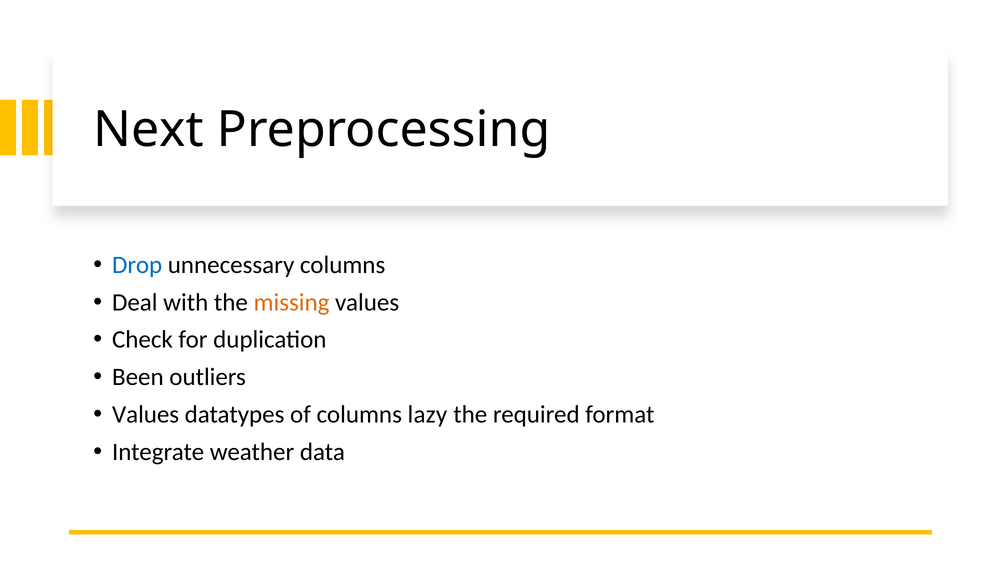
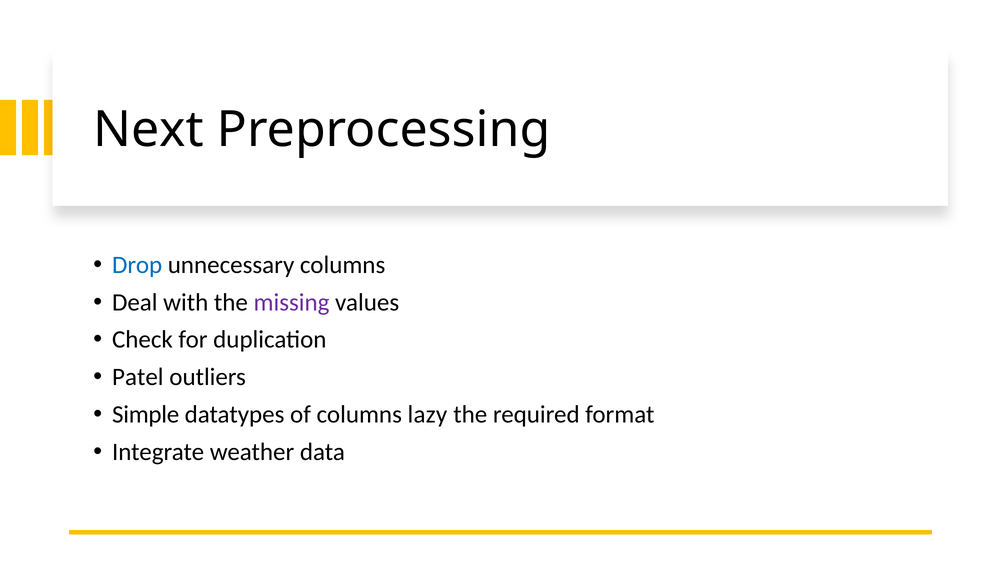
missing colour: orange -> purple (292, 302)
Been: Been -> Patel (138, 377)
Values: Values -> Simple (146, 415)
